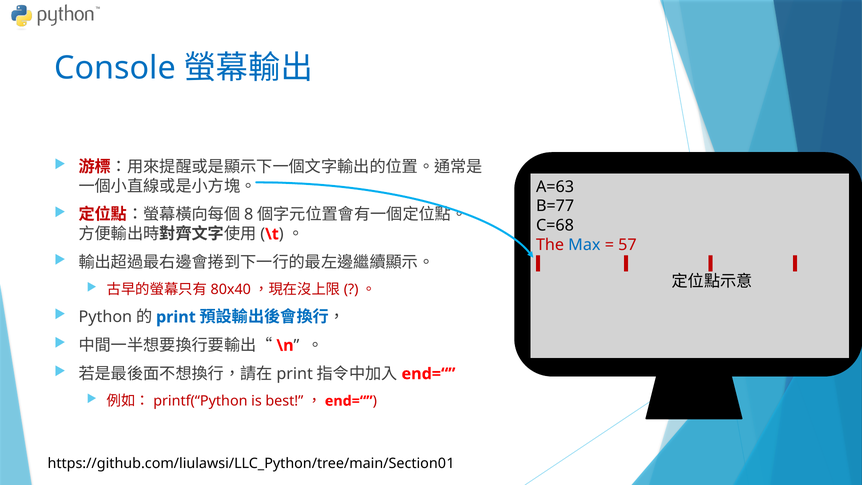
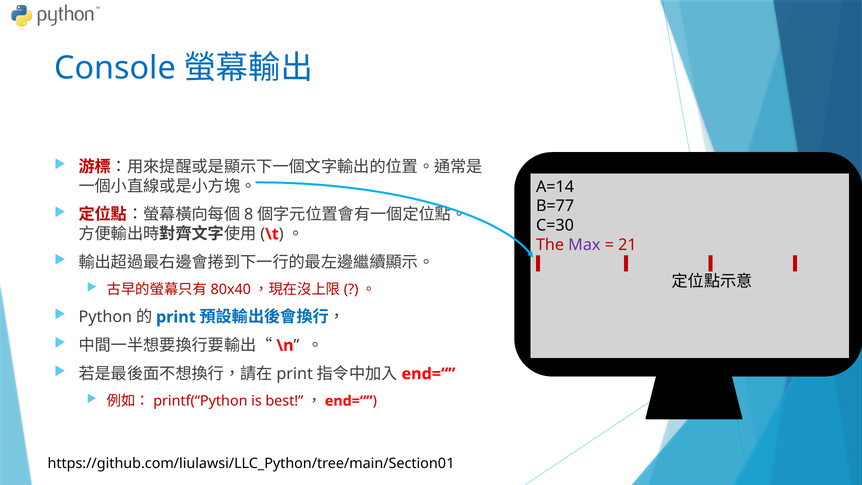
A=63: A=63 -> A=14 (555, 187)
C=68: C=68 -> C=30 (555, 225)
Max colour: blue -> purple (584, 245)
57: 57 -> 21 (627, 245)
